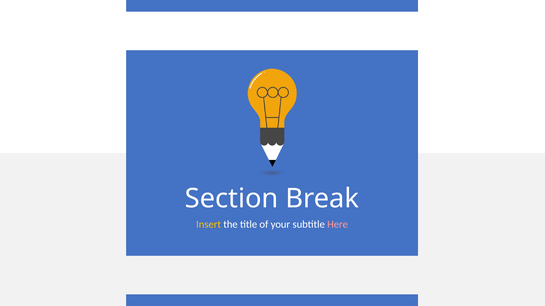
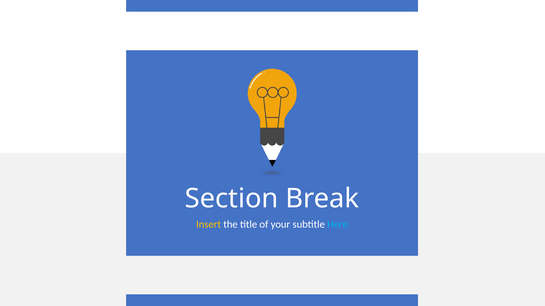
Here colour: pink -> light blue (338, 225)
